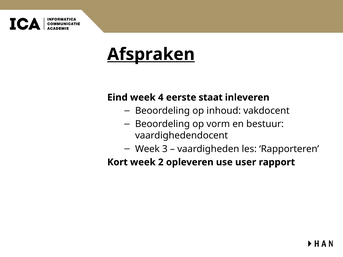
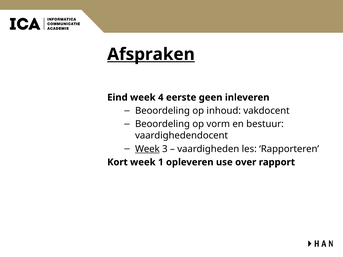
staat: staat -> geen (211, 98)
Week underline: none -> present (147, 149)
2: 2 -> 1 (161, 162)
user: user -> over (246, 162)
